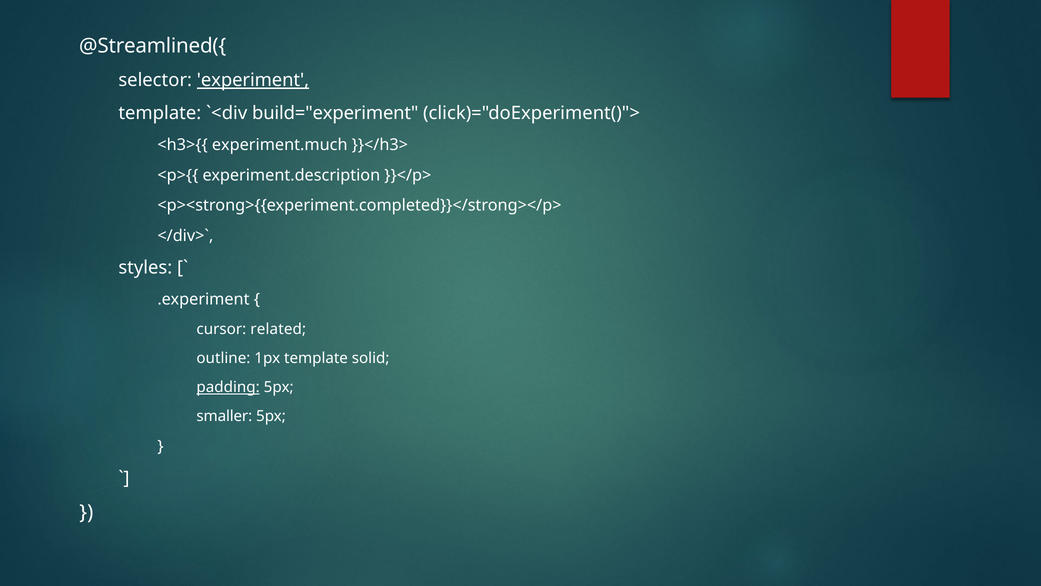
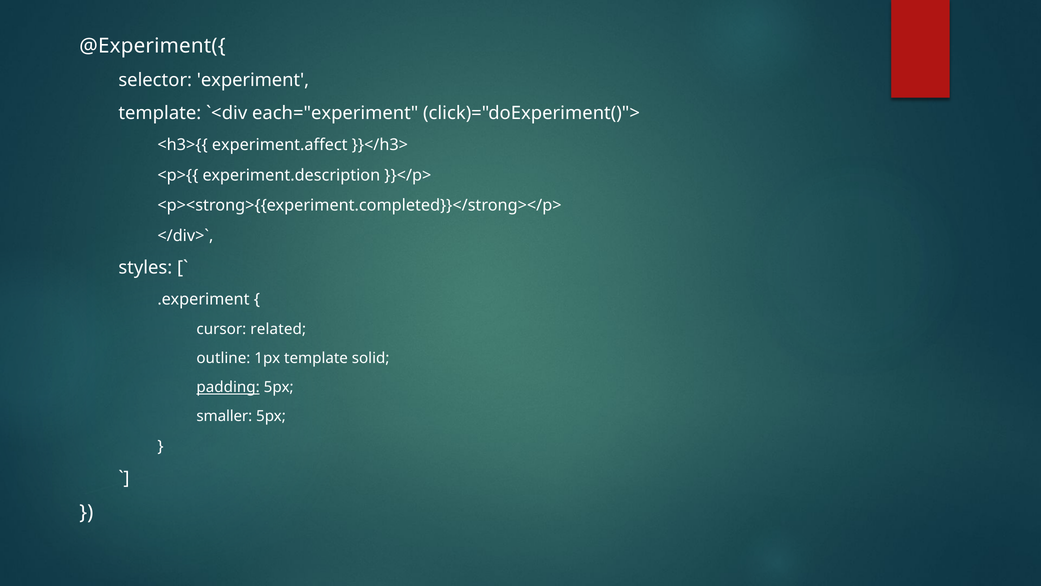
@Streamlined({: @Streamlined({ -> @Experiment({ (152, 46)
experiment underline: present -> none (253, 80)
build="experiment: build="experiment -> each="experiment (335, 113)
experiment.much: experiment.much -> experiment.affect (280, 145)
